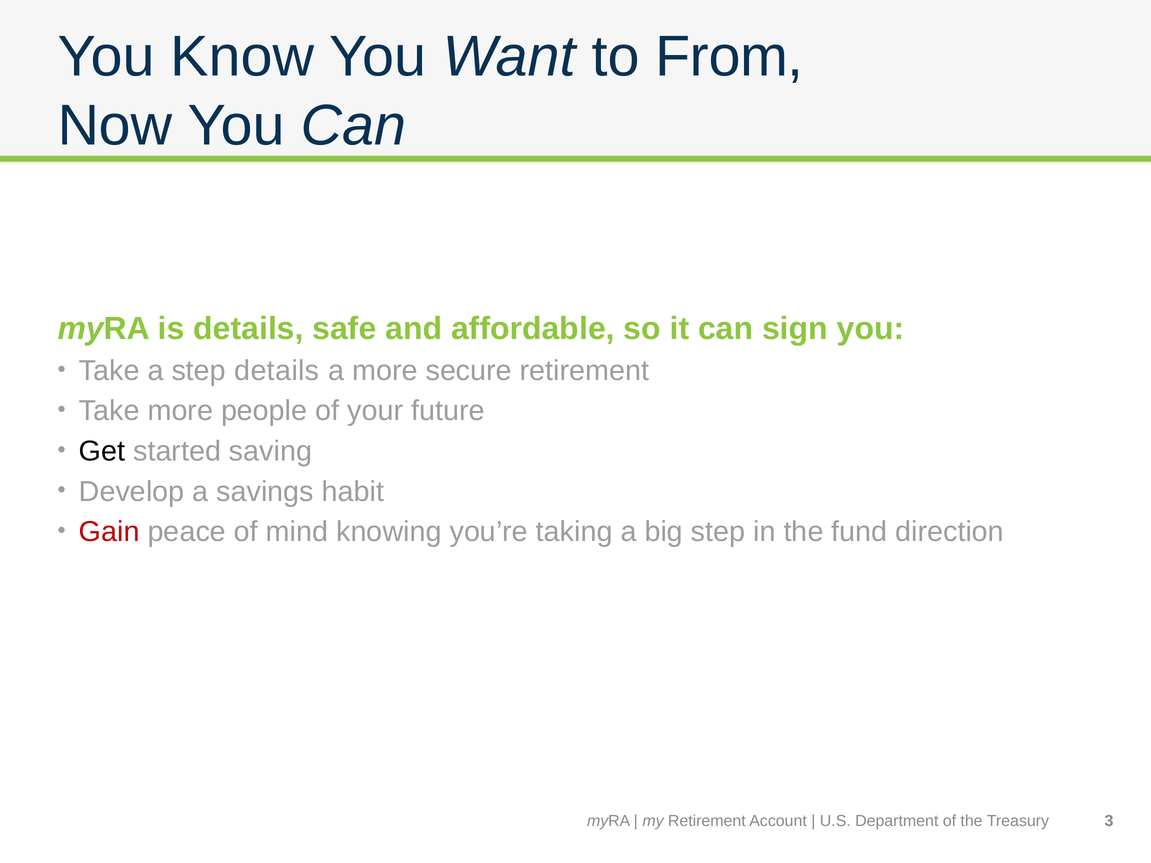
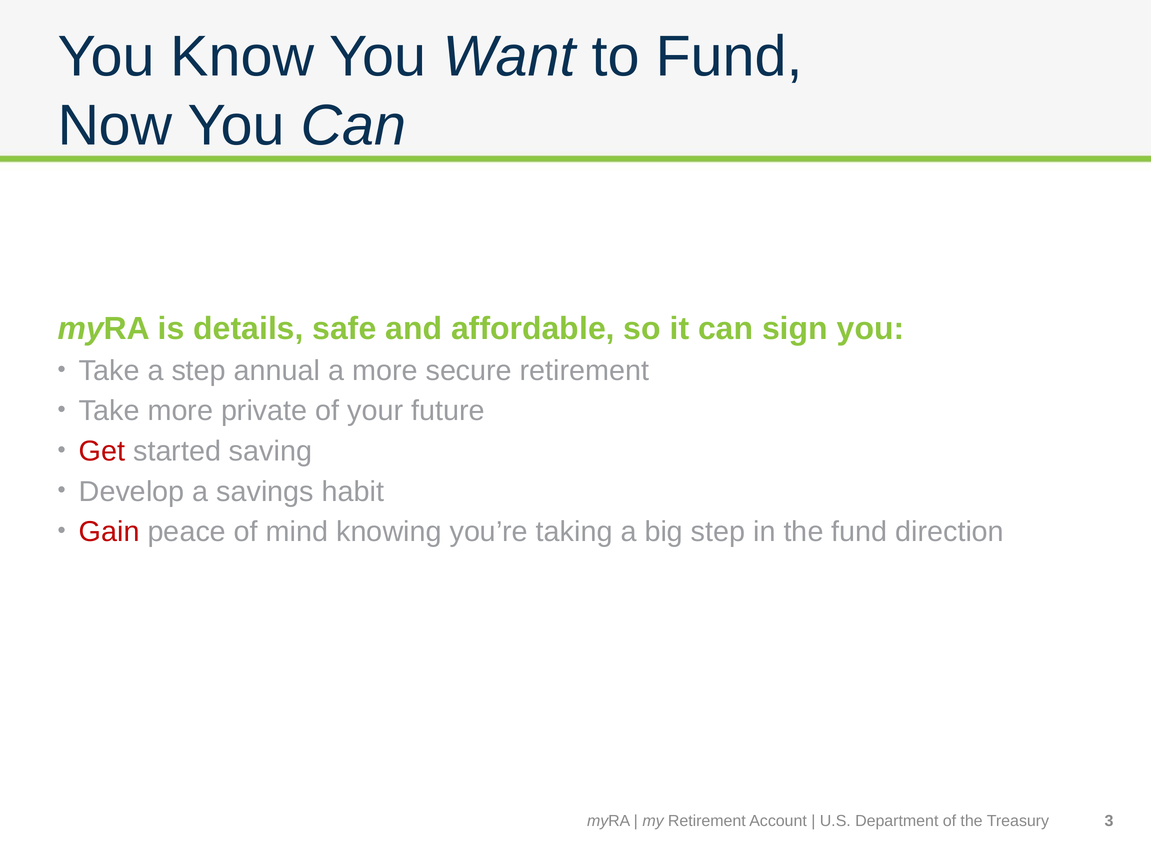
to From: From -> Fund (729, 57)
step details: details -> annual (277, 371)
people: people -> private (264, 411)
Get colour: black -> red (102, 451)
